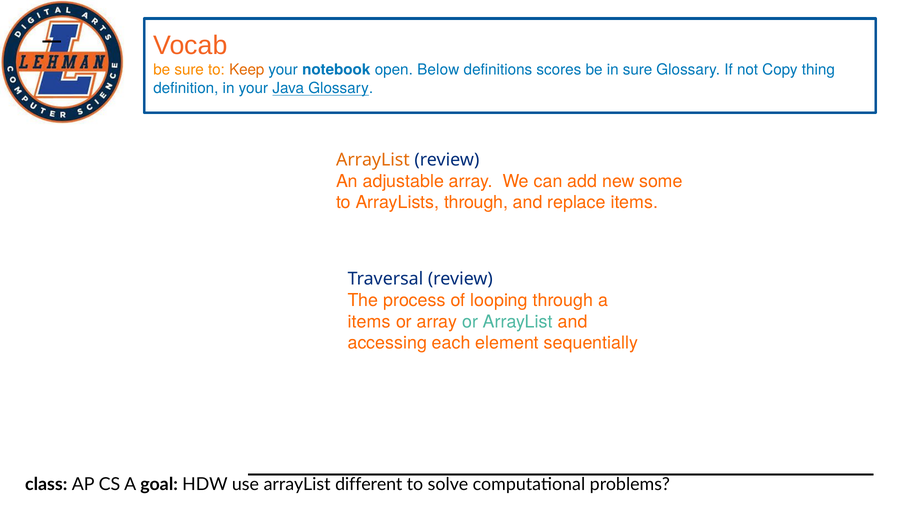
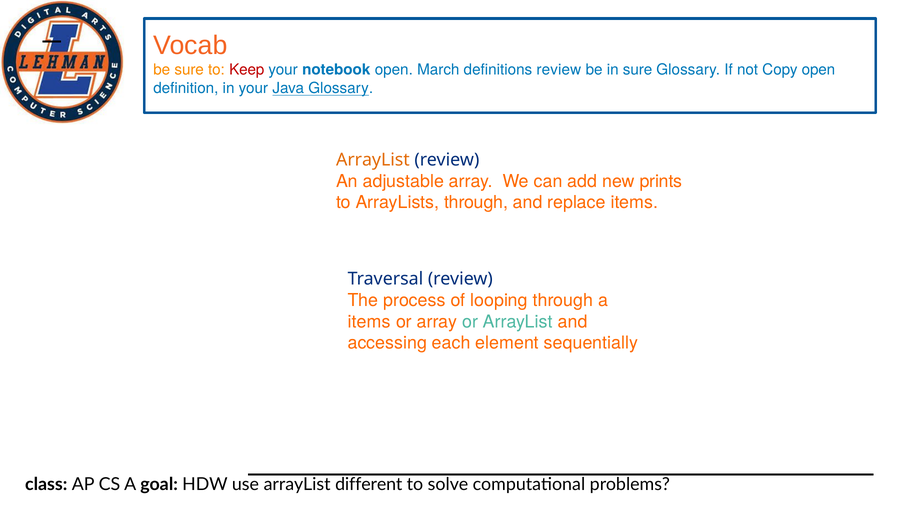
Keep colour: orange -> red (247, 70)
Below: Below -> March (438, 70)
definitions scores: scores -> review (559, 70)
Copy thing: thing -> open (818, 70)
some: some -> prints (661, 181)
